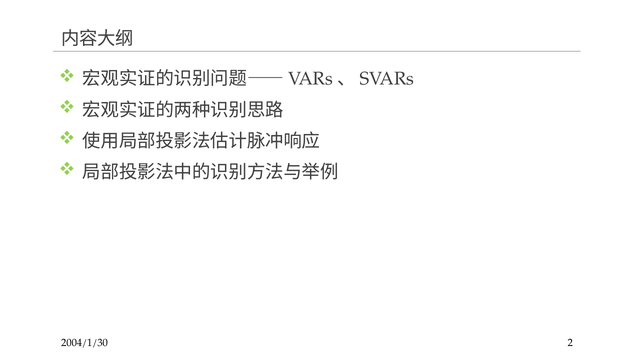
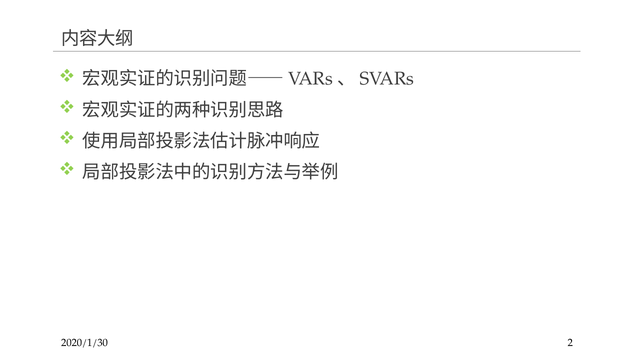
2004/1/30: 2004/1/30 -> 2020/1/30 (85, 343)
